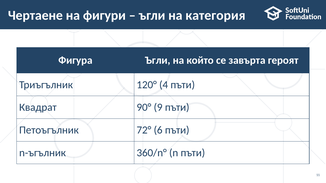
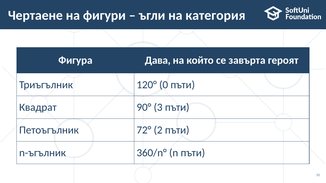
Фигура Ъгли: Ъгли -> Дава (158, 61)
4: 4 -> 0 (164, 85)
9: 9 -> 3 (158, 108)
6: 6 -> 2 (158, 130)
